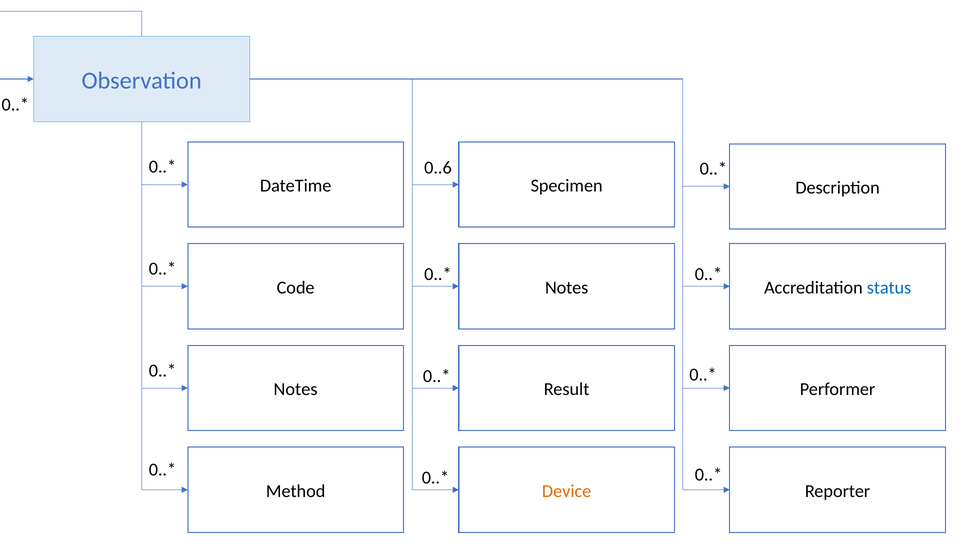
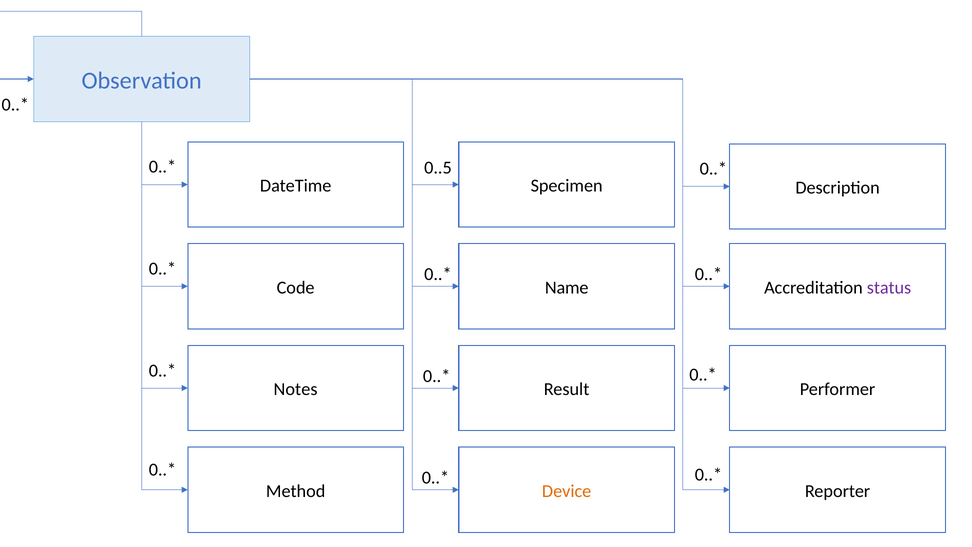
0..6: 0..6 -> 0..5 (438, 167)
Notes: Notes -> Name (567, 287)
status colour: blue -> purple (889, 287)
